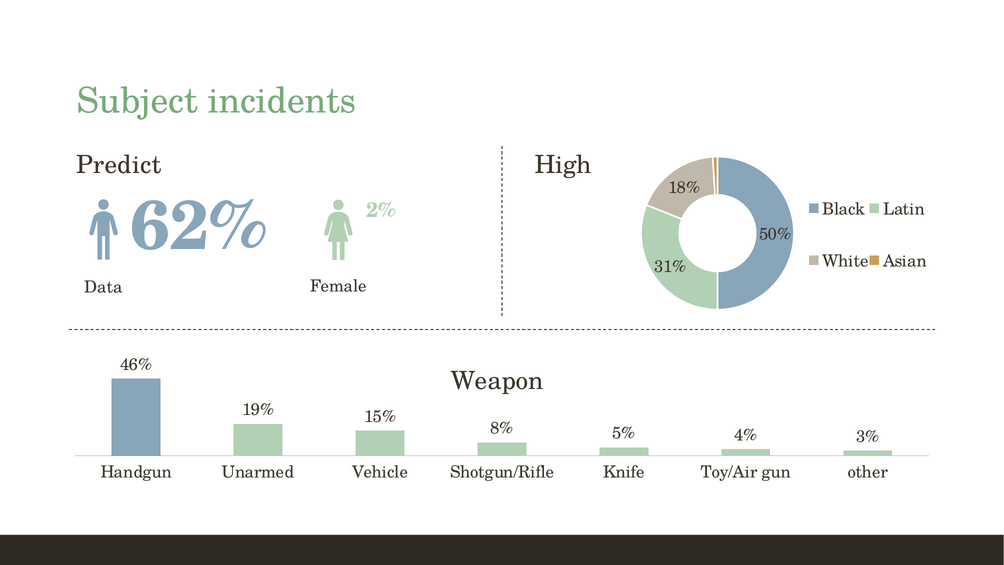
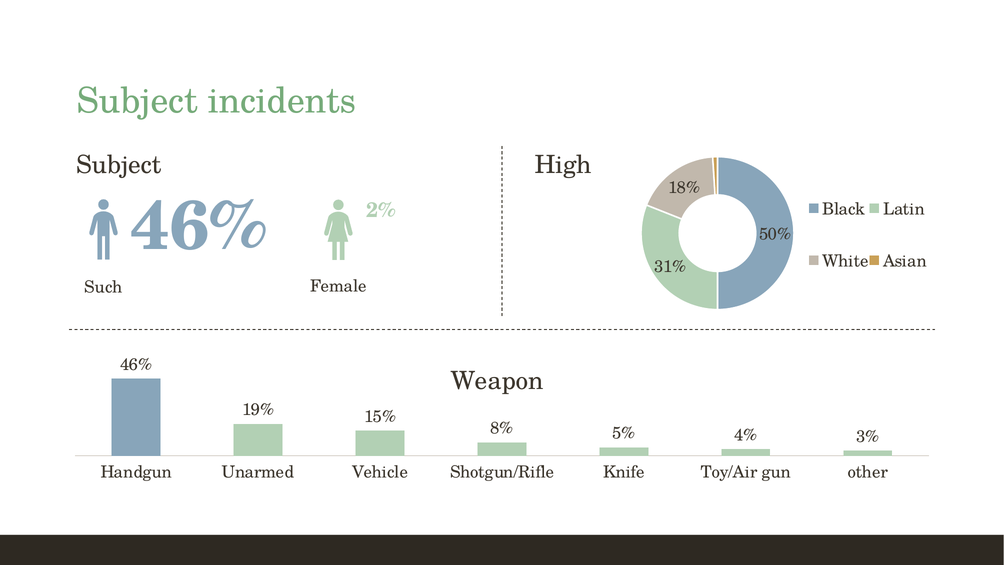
Predict: Predict -> Subject (119, 165)
62%: 62% -> 46% (198, 226)
Data: Data -> Such (103, 287)
